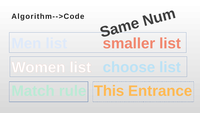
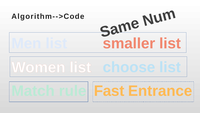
This: This -> Fast (109, 91)
